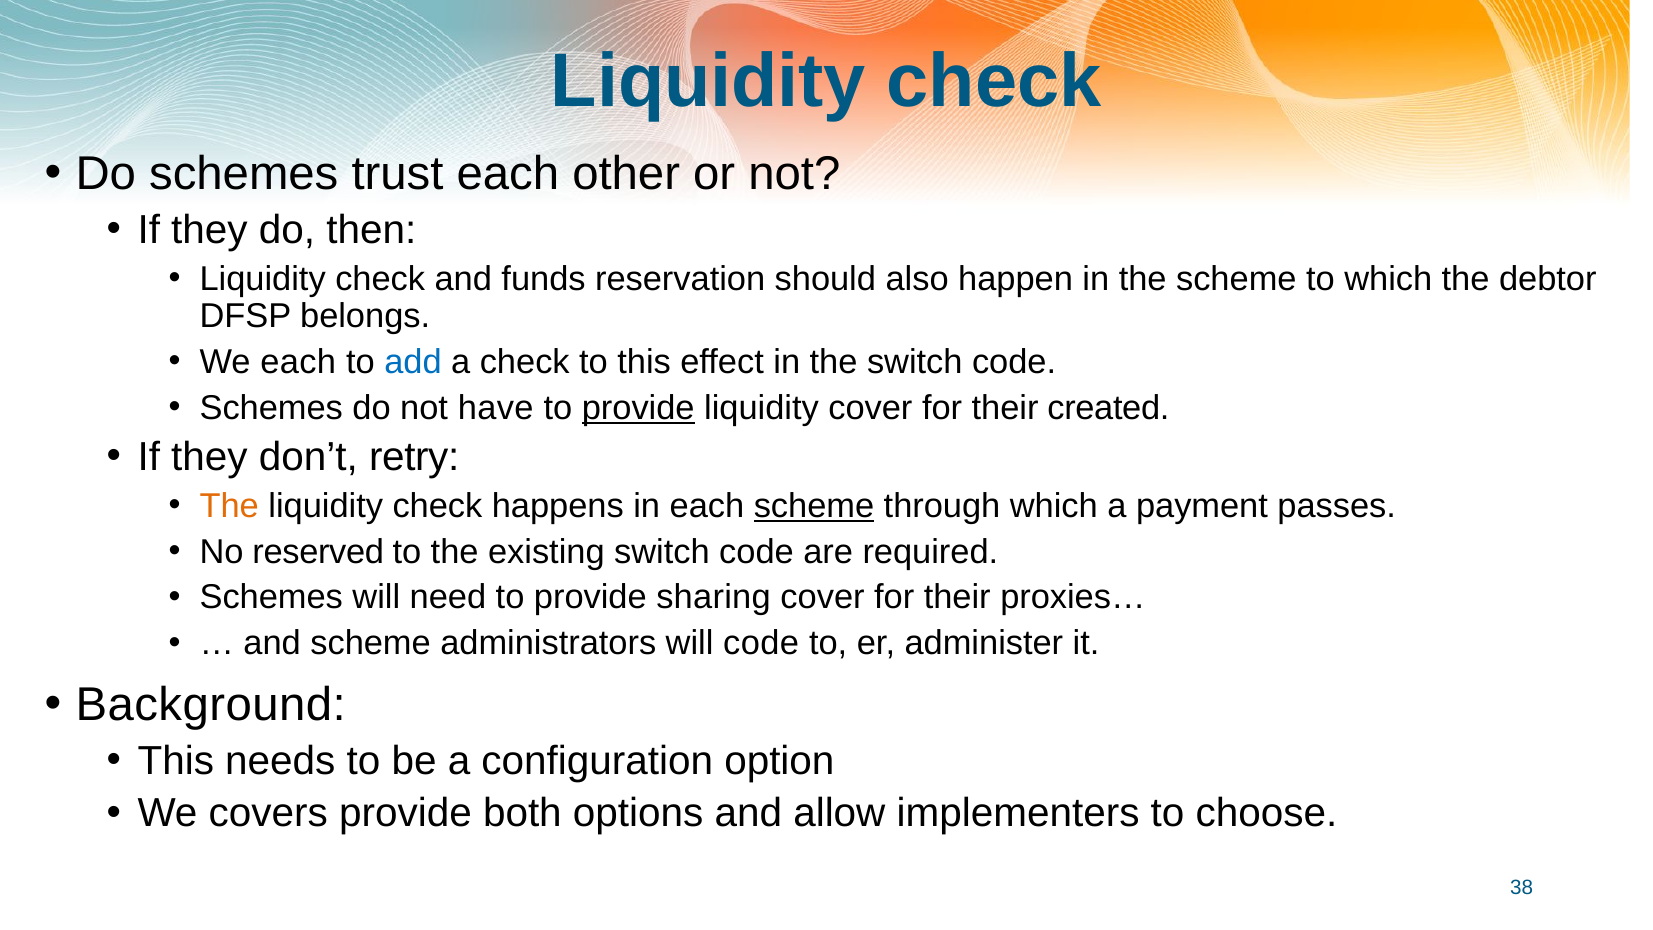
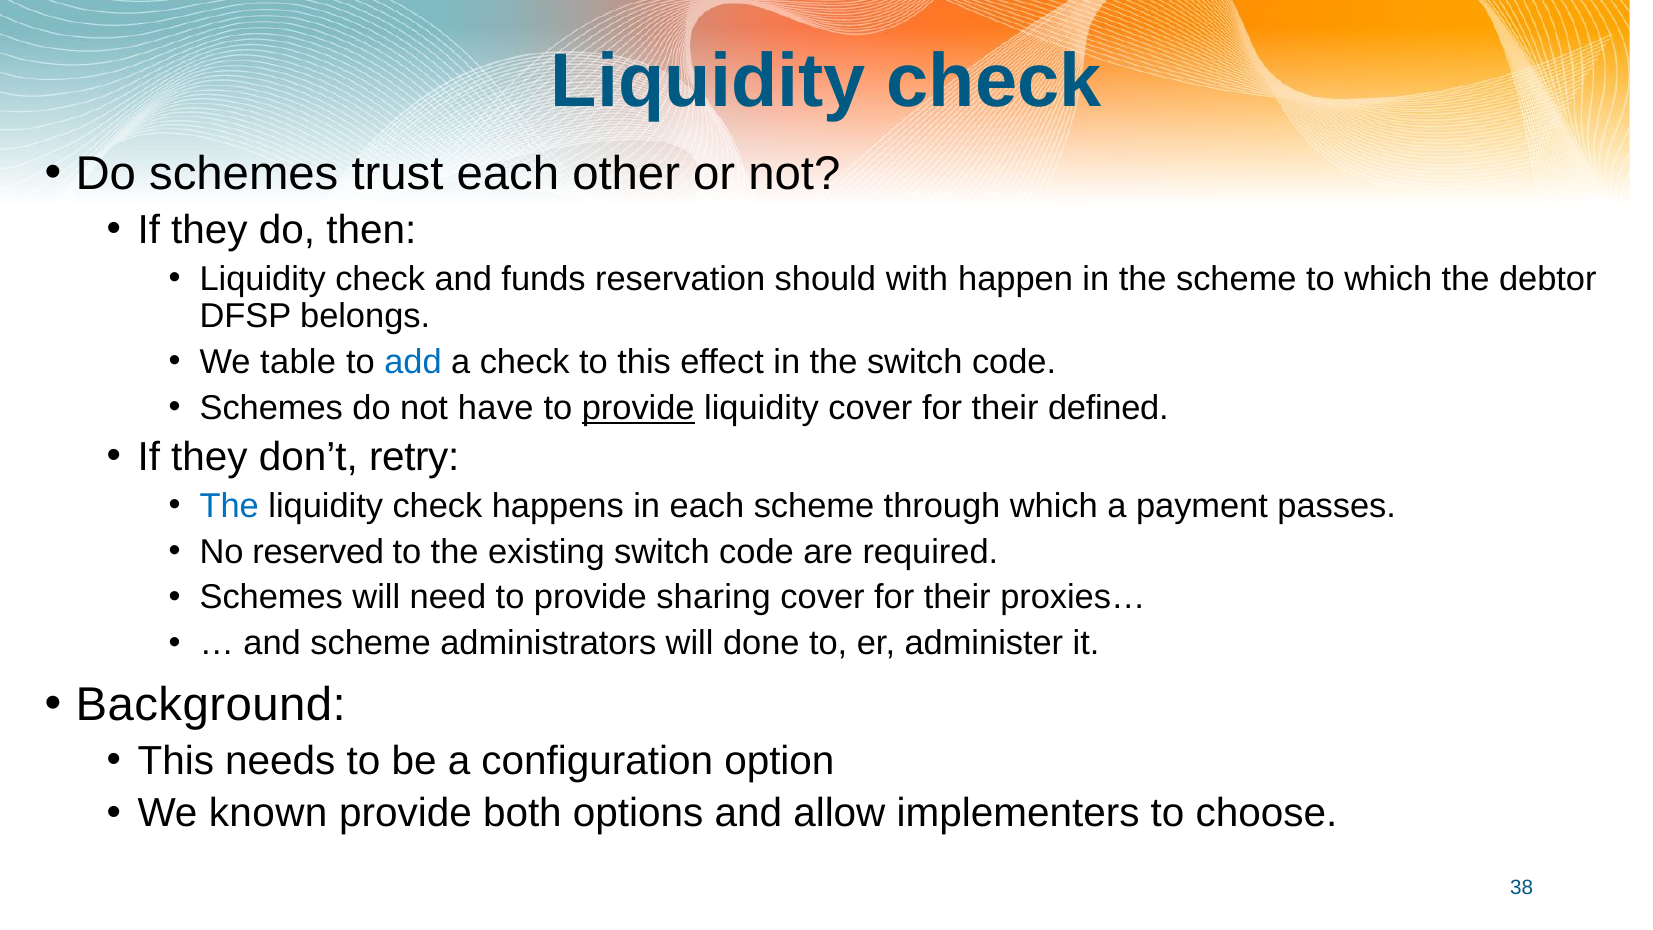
also: also -> with (917, 279)
We each: each -> table (298, 362)
created: created -> defined (1108, 408)
The colour: orange -> blue (229, 506)
scheme underline: present -> none (814, 506)
will code: code -> done (761, 643)
covers: covers -> known (268, 813)
